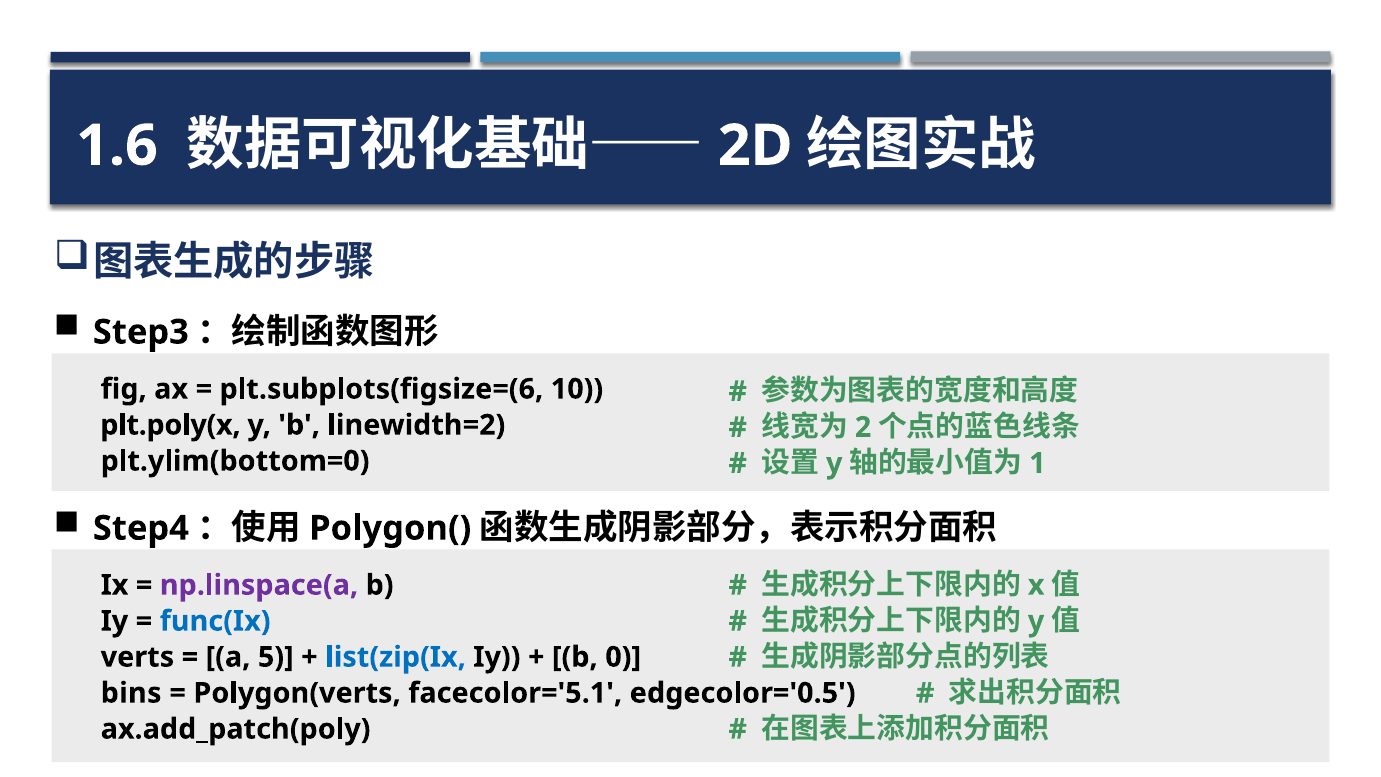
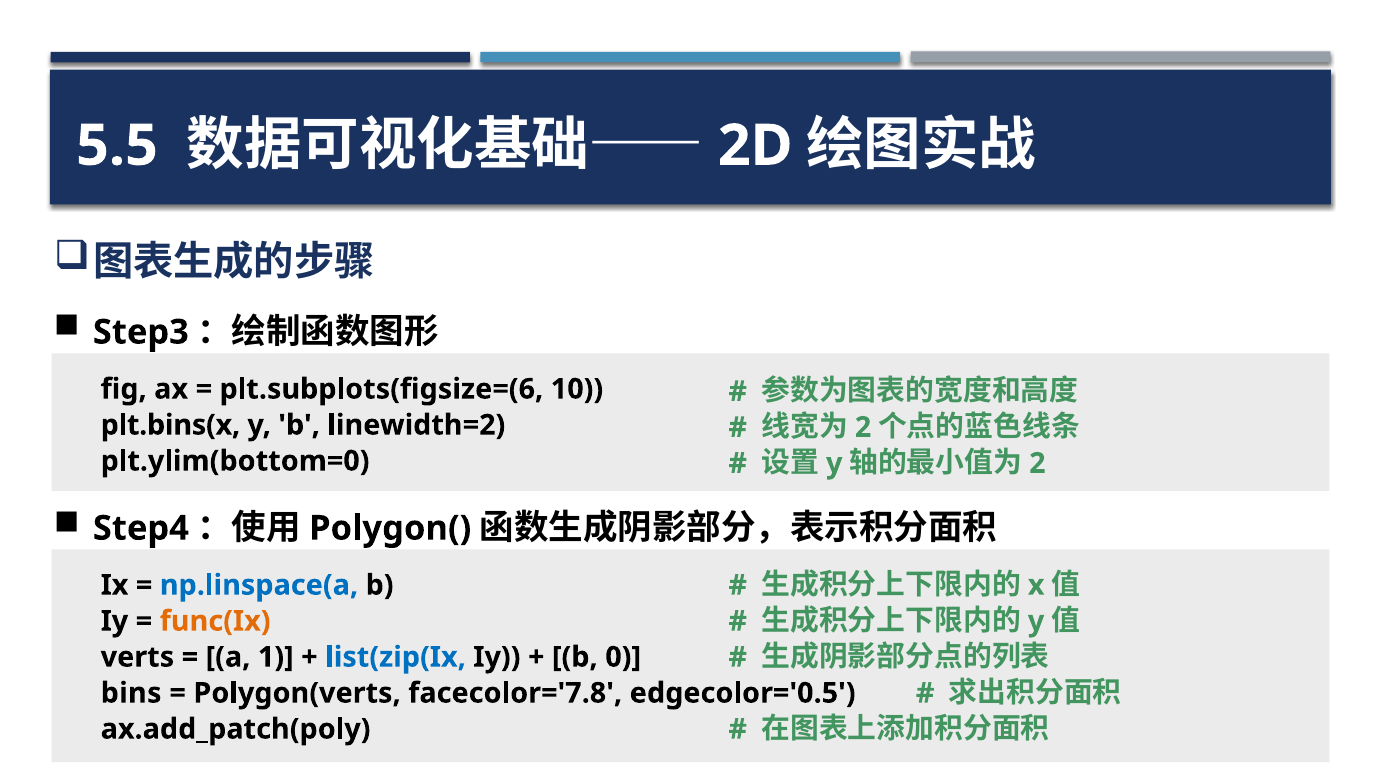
1.6: 1.6 -> 5.5 (117, 146)
plt.poly(x: plt.poly(x -> plt.bins(x (170, 425)
1: 1 -> 2 (1037, 463)
np.linspace(a colour: purple -> blue (259, 585)
func(Ix colour: blue -> orange (215, 621)
5: 5 -> 1 (276, 657)
facecolor='5.1: facecolor='5.1 -> facecolor='7.8 (515, 693)
